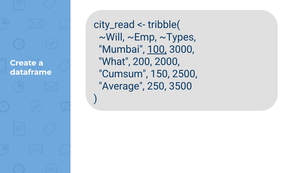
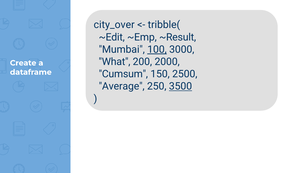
city_read: city_read -> city_over (114, 25)
~Will: ~Will -> ~Edit (112, 37)
~Types: ~Types -> ~Result (178, 37)
3500 underline: none -> present (180, 86)
